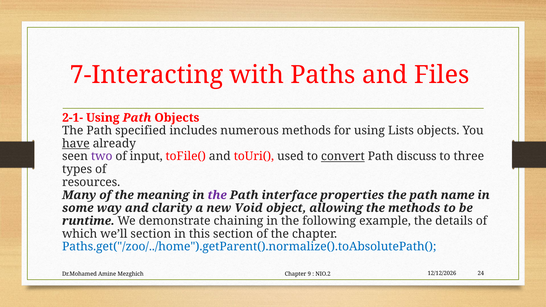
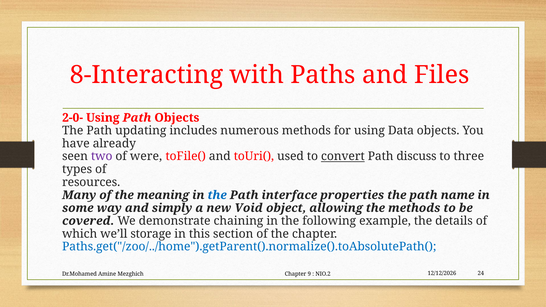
7-Interacting: 7-Interacting -> 8-Interacting (146, 75)
2-1-: 2-1- -> 2-0- (73, 118)
specified: specified -> updating (141, 131)
Lists: Lists -> Data (401, 131)
have underline: present -> none (76, 144)
input: input -> were (146, 156)
the colour: purple -> blue (217, 195)
clarity: clarity -> simply (172, 208)
runtime: runtime -> covered (88, 221)
we’ll section: section -> storage (151, 234)
